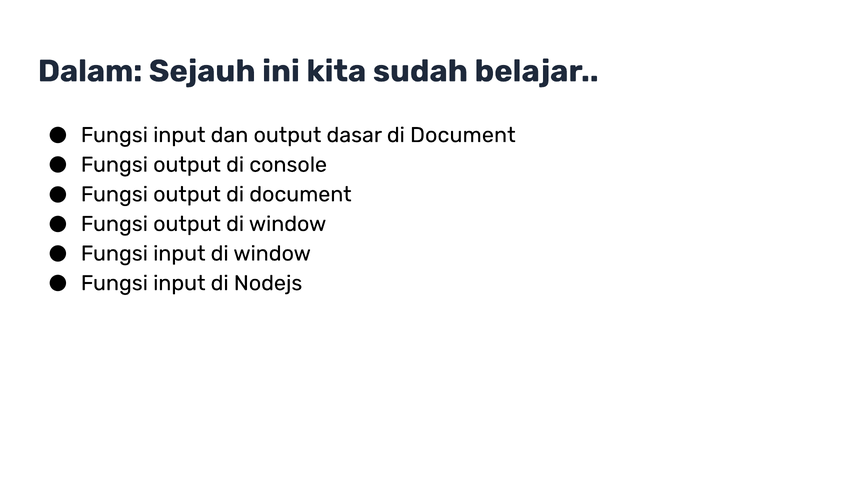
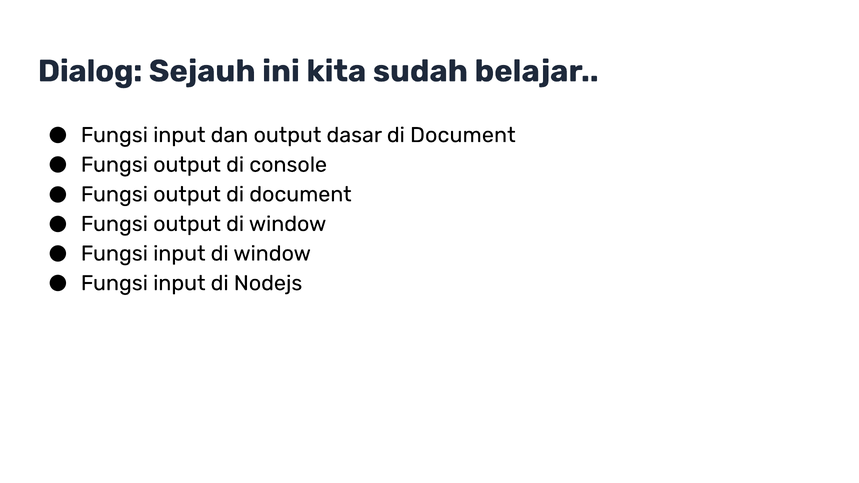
Dalam: Dalam -> Dialog (90, 71)
